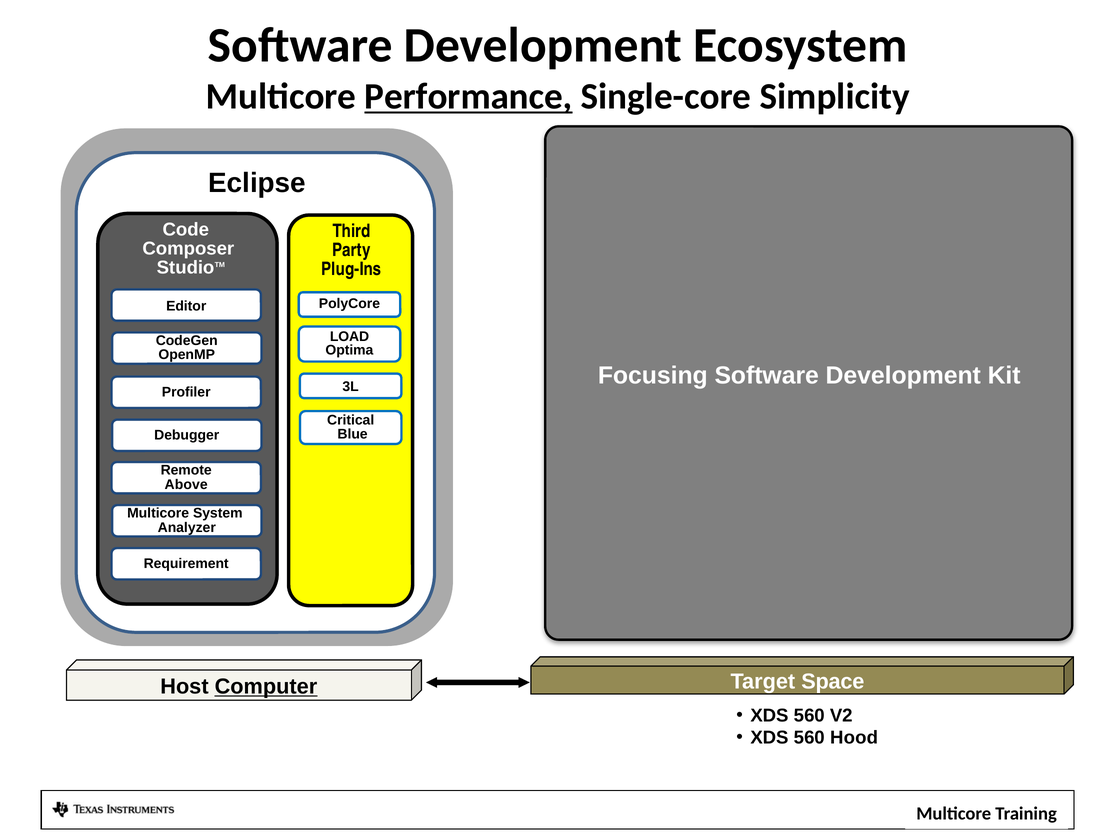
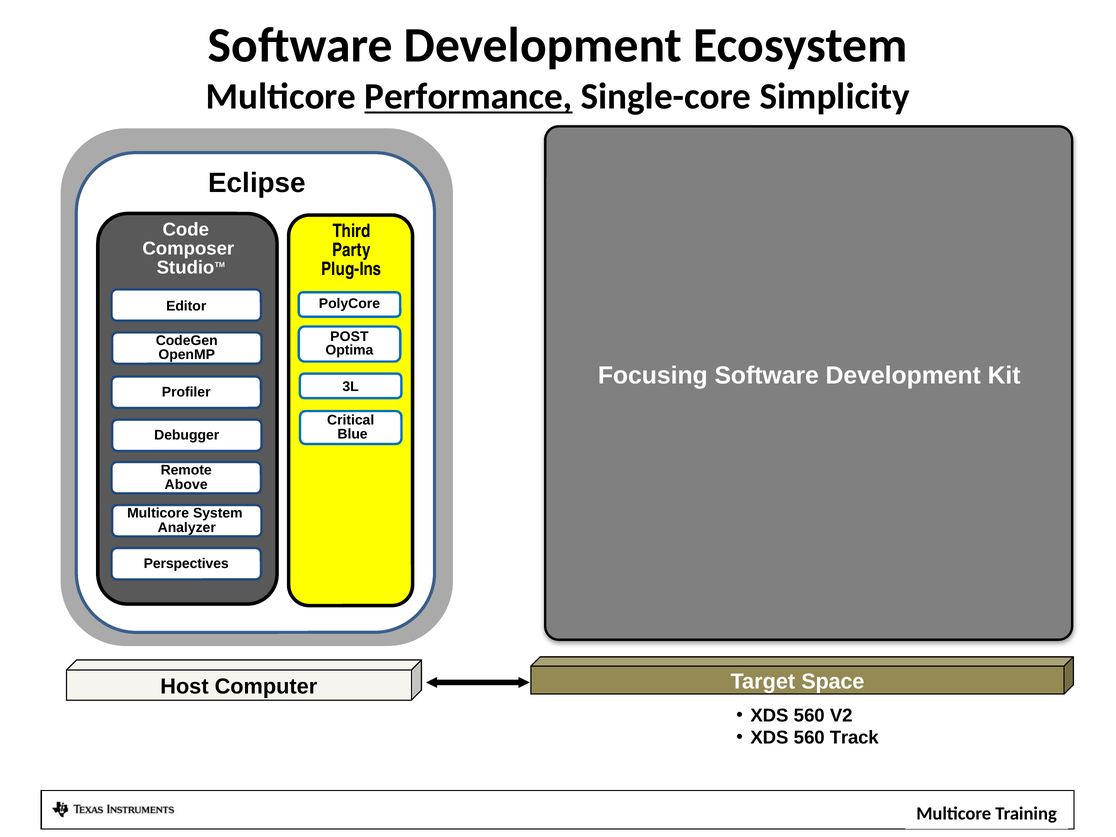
LOAD: LOAD -> POST (349, 337)
Requirement: Requirement -> Perspectives (186, 563)
Computer underline: present -> none (266, 687)
Hood: Hood -> Track (854, 738)
